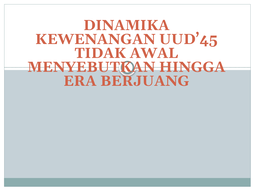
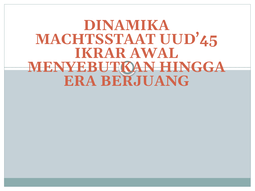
KEWENANGAN: KEWENANGAN -> MACHTSSTAAT (95, 39)
TIDAK: TIDAK -> IKRAR (100, 53)
